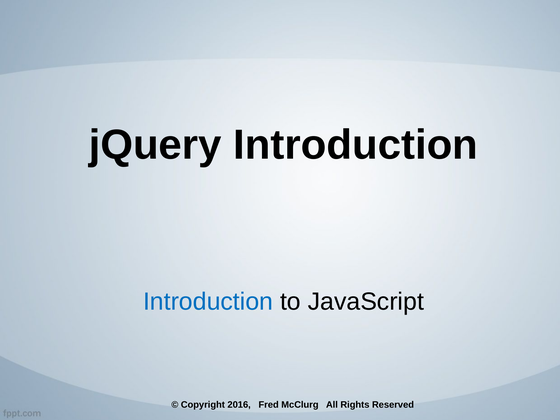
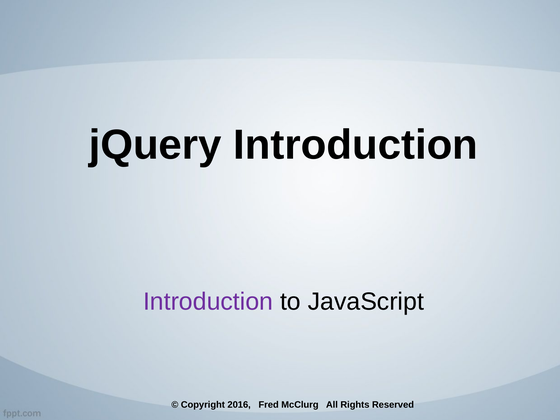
Introduction colour: blue -> purple (208, 302)
